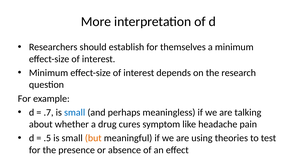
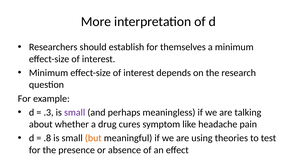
.7: .7 -> .3 (49, 112)
small colour: blue -> purple (75, 112)
.5: .5 -> .8 (47, 138)
